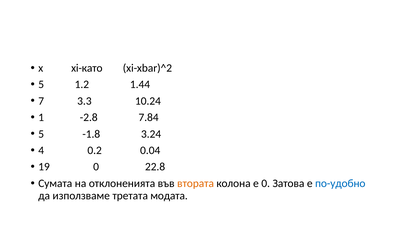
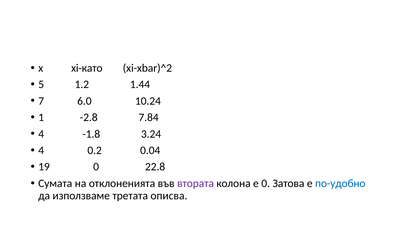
3.3: 3.3 -> 6.0 (84, 101)
5: 5 -> 4 (41, 134)
втората colour: orange -> purple (196, 183)
модата: модата -> описва (169, 195)
